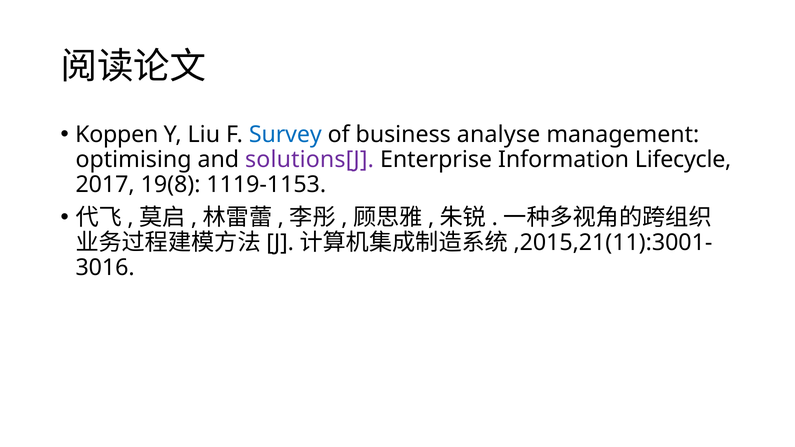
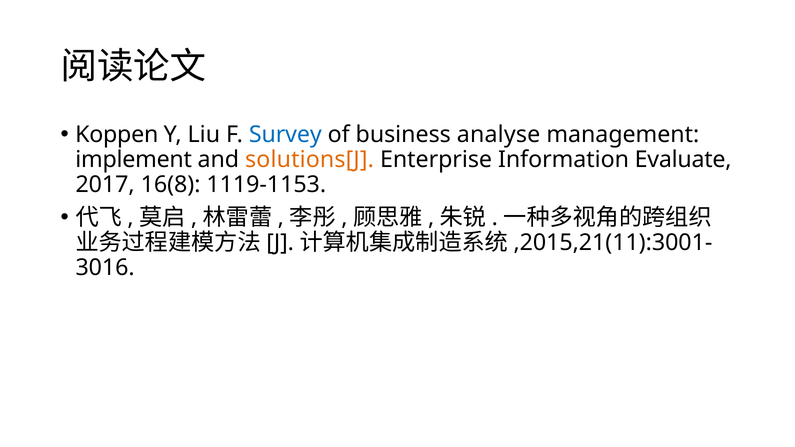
optimising: optimising -> implement (134, 159)
solutions[J colour: purple -> orange (310, 159)
Lifecycle: Lifecycle -> Evaluate (683, 159)
19(8: 19(8 -> 16(8 (171, 185)
